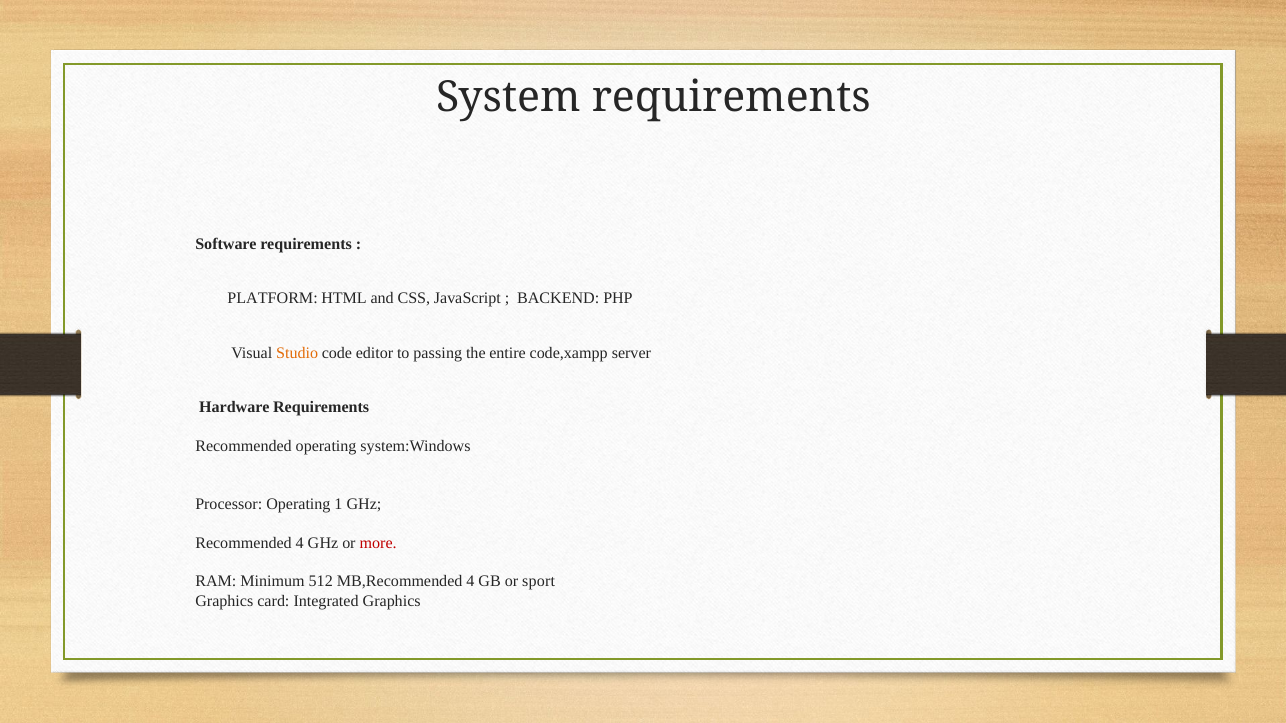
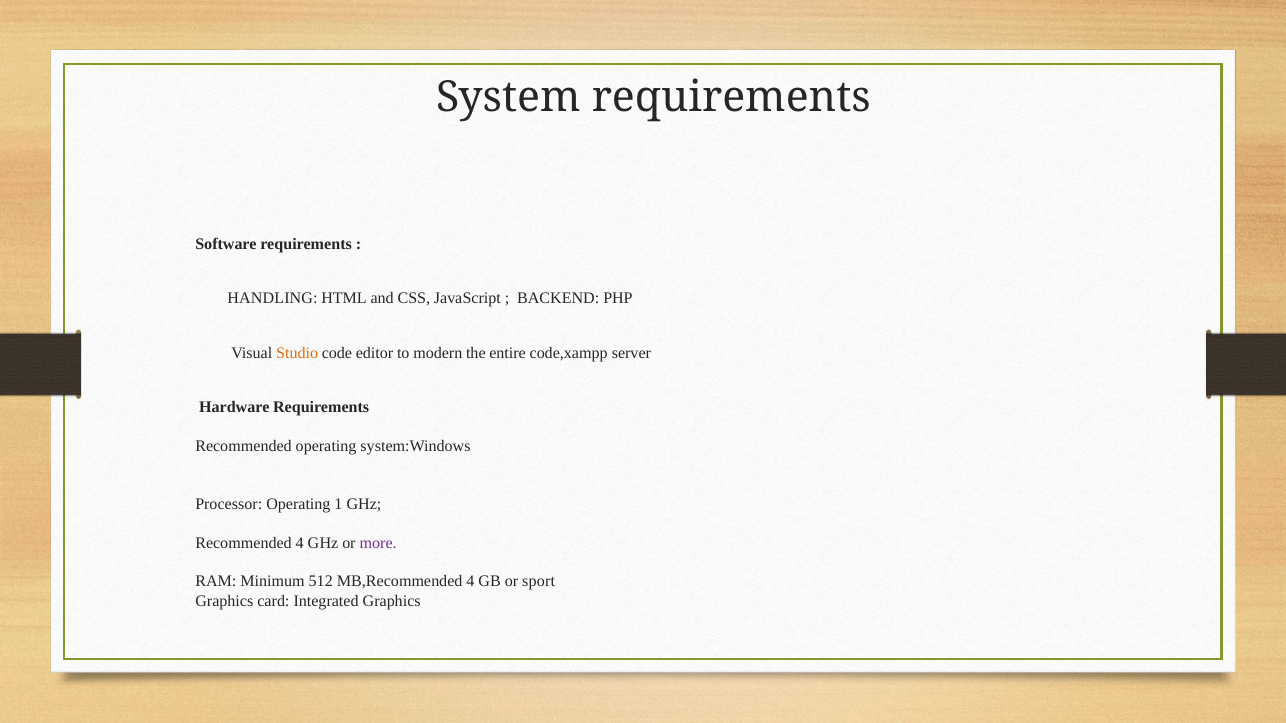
PLATFORM: PLATFORM -> HANDLING (273, 299)
passing: passing -> modern (438, 353)
more colour: red -> purple (378, 543)
